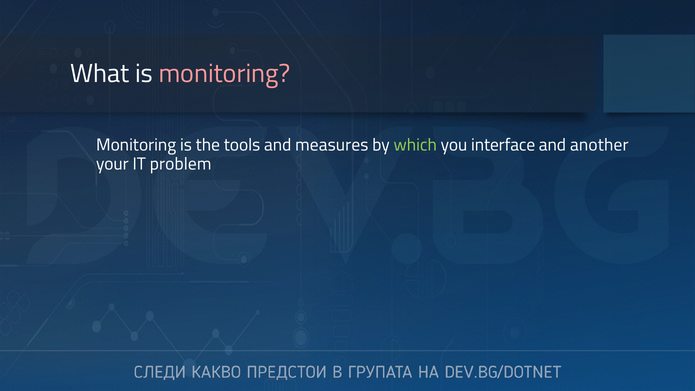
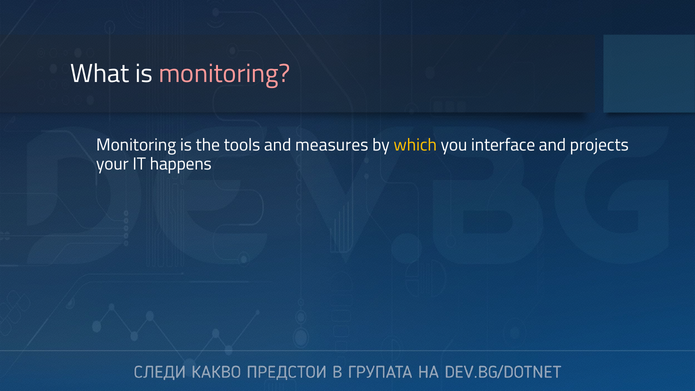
which colour: light green -> yellow (415, 145)
another: another -> projects (599, 145)
problem: problem -> happens (181, 164)
